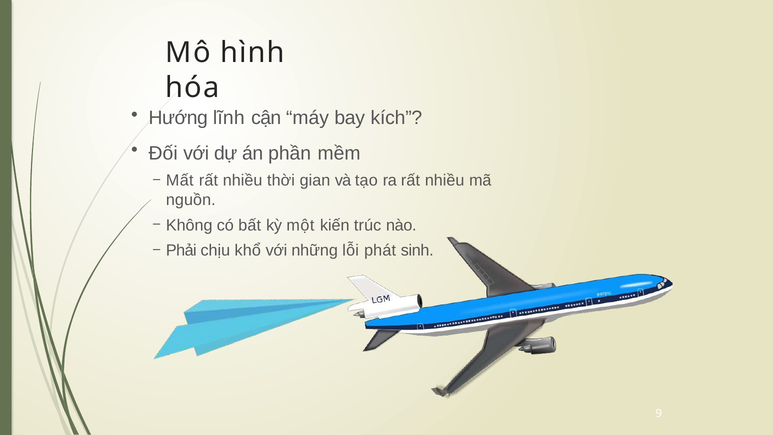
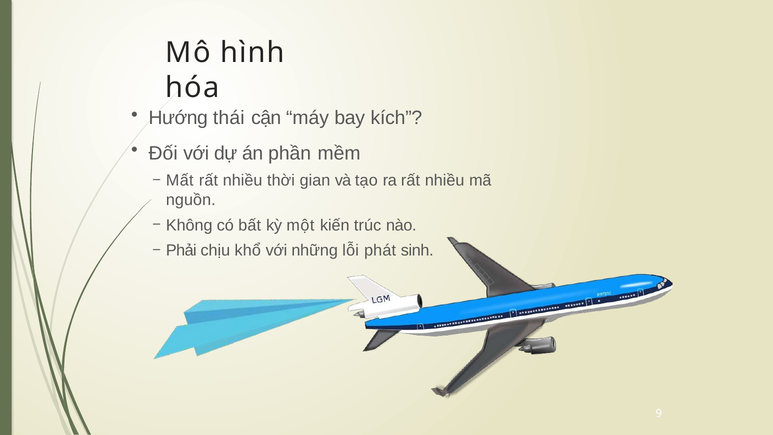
lĩnh: lĩnh -> thái (229, 118)
